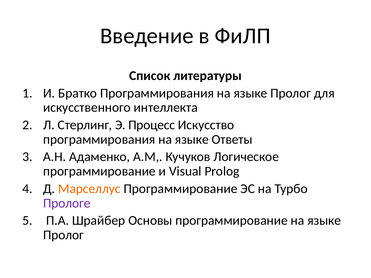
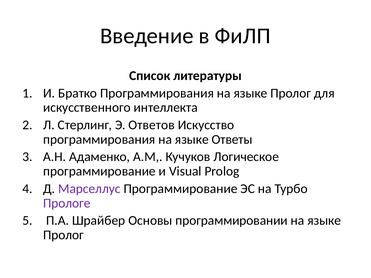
Процесс: Процесс -> Ответов (152, 125)
Марселлус colour: orange -> purple (89, 189)
Основы программирование: программирование -> программировании (232, 221)
